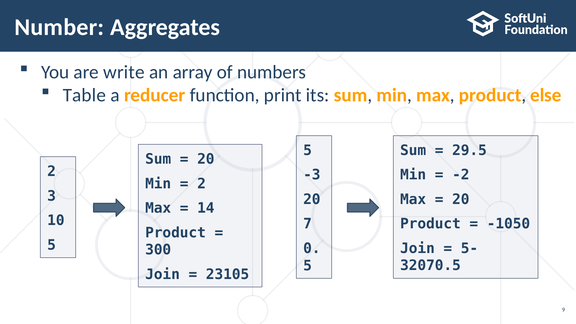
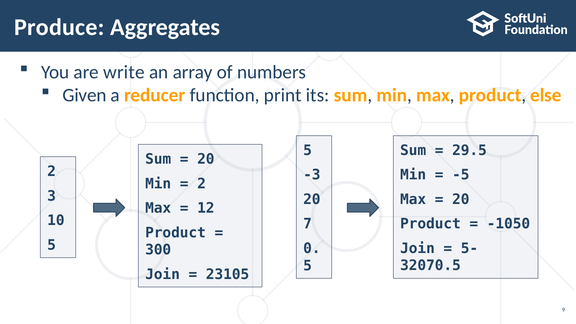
Number: Number -> Produce (59, 27)
Table: Table -> Given (84, 95)
-2: -2 -> -5 (461, 175)
14: 14 -> 12 (206, 208)
